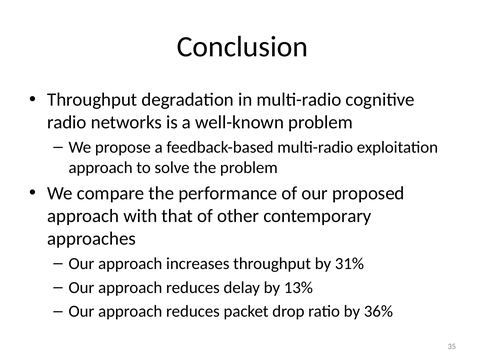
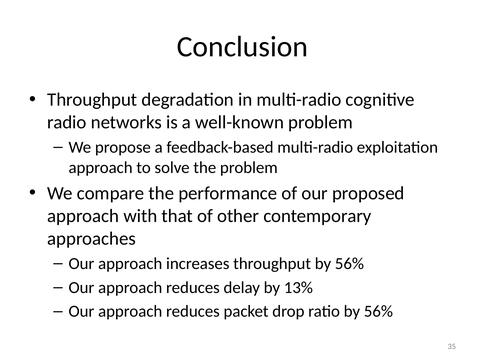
throughput by 31%: 31% -> 56% (349, 264)
ratio by 36%: 36% -> 56% (378, 312)
